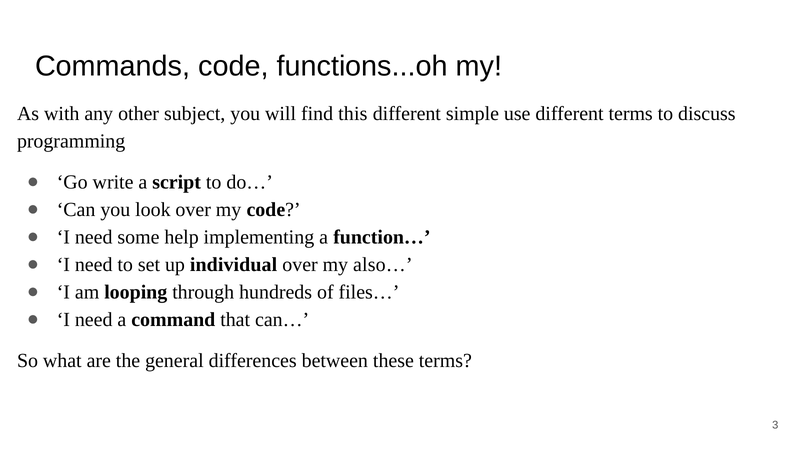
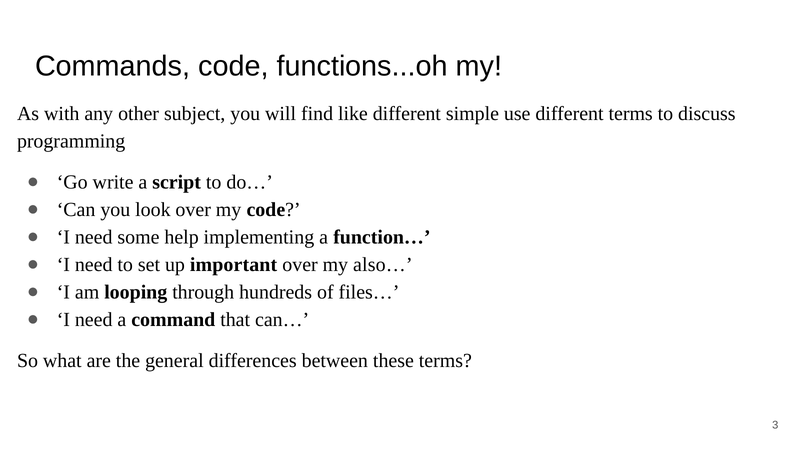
this: this -> like (353, 114)
individual: individual -> important (234, 264)
